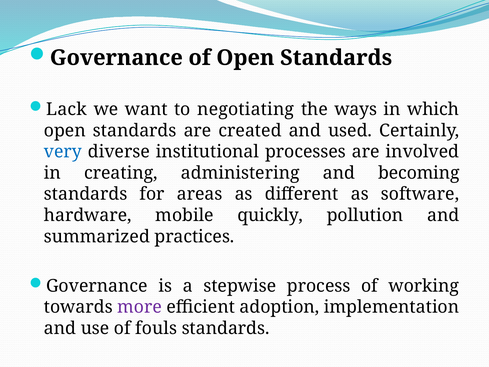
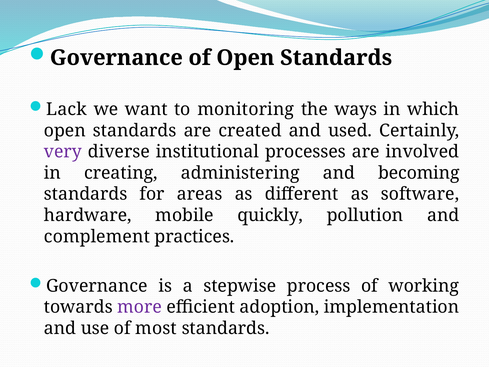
negotiating: negotiating -> monitoring (246, 109)
very colour: blue -> purple (63, 152)
summarized: summarized -> complement (97, 236)
fouls: fouls -> most (156, 328)
